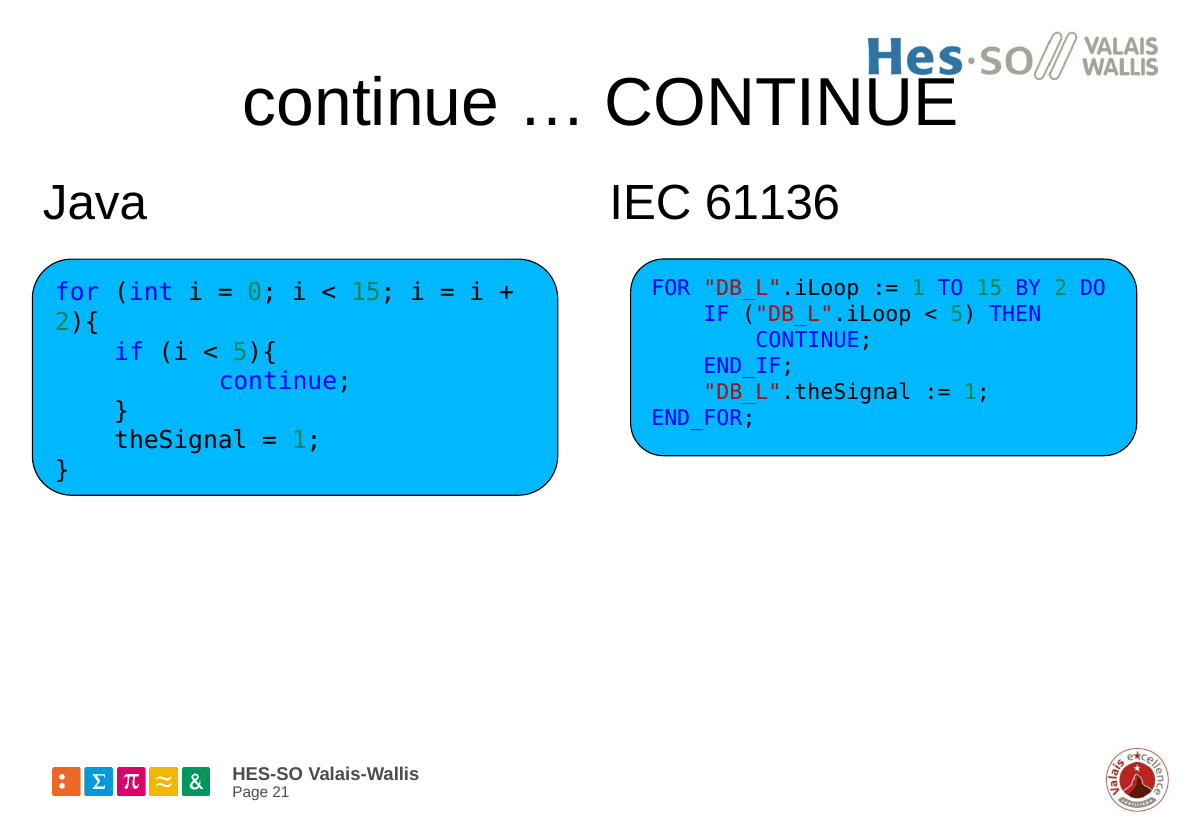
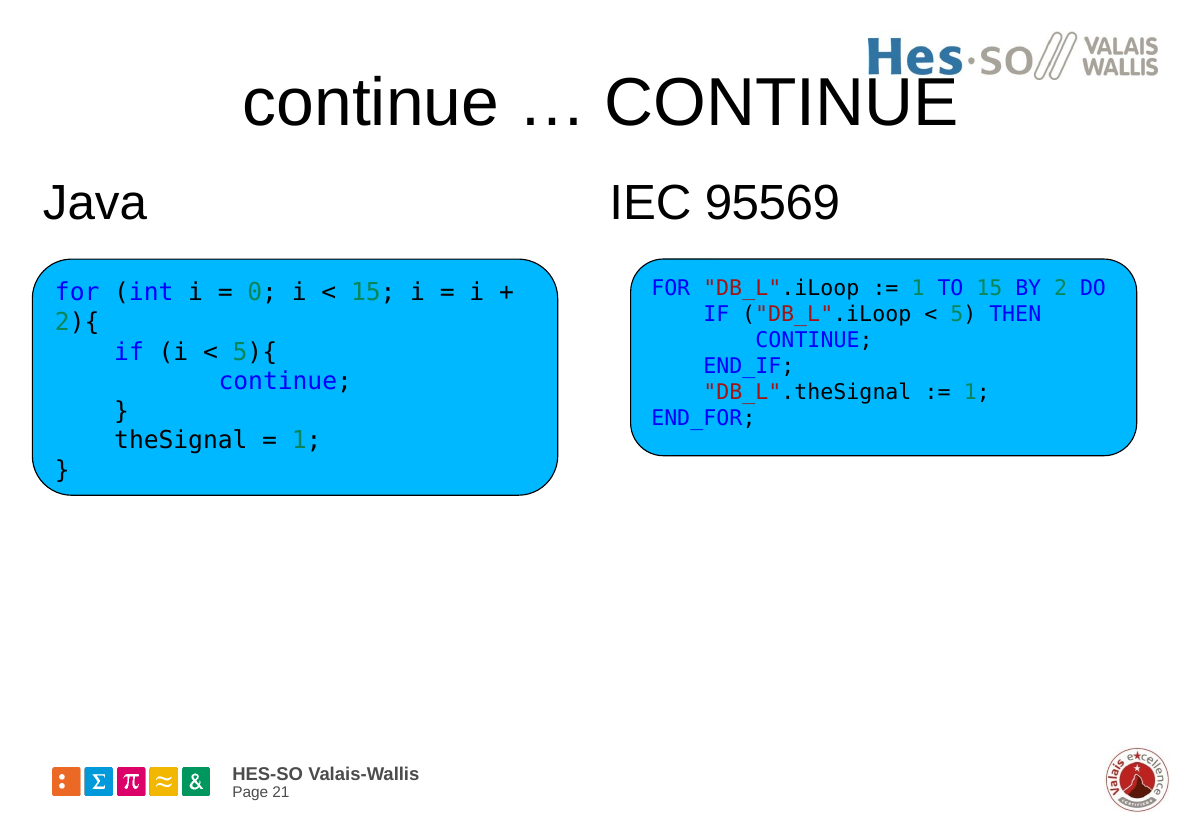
61136: 61136 -> 95569 (772, 203)
